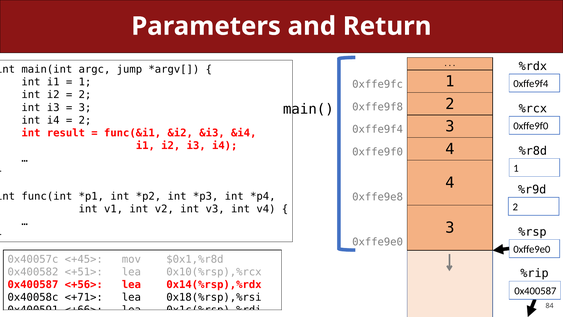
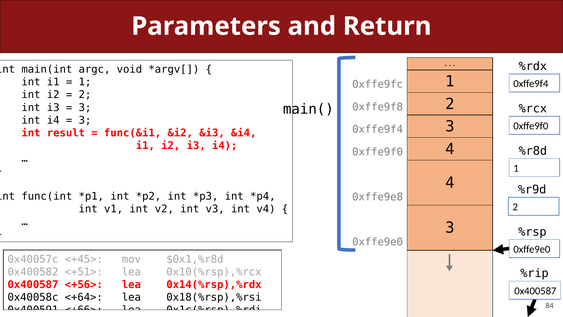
jump: jump -> void (129, 69)
2: 2 -> 3 (85, 120)
0x40058c <+71>: <+71> -> <+64> (84, 297)
